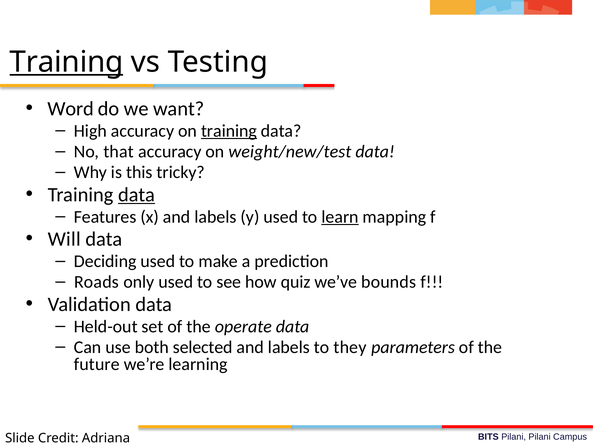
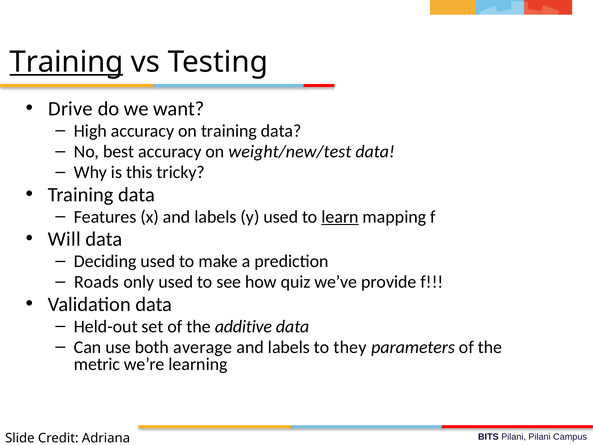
Word: Word -> Drive (71, 109)
training underline: present -> none (229, 131)
that: that -> best (119, 152)
data underline: present -> none (137, 195)
bounds: bounds -> provide (389, 282)
operate: operate -> additive (243, 326)
selected: selected -> average (203, 347)
future: future -> metric (97, 364)
